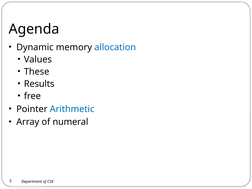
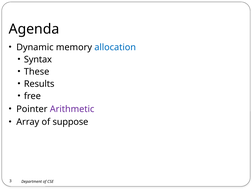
Values: Values -> Syntax (38, 59)
Arithmetic colour: blue -> purple (72, 109)
numeral: numeral -> suppose (70, 122)
